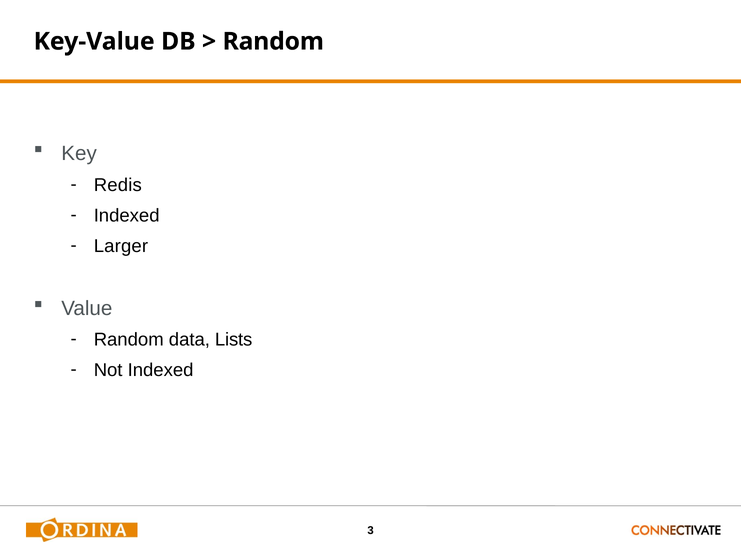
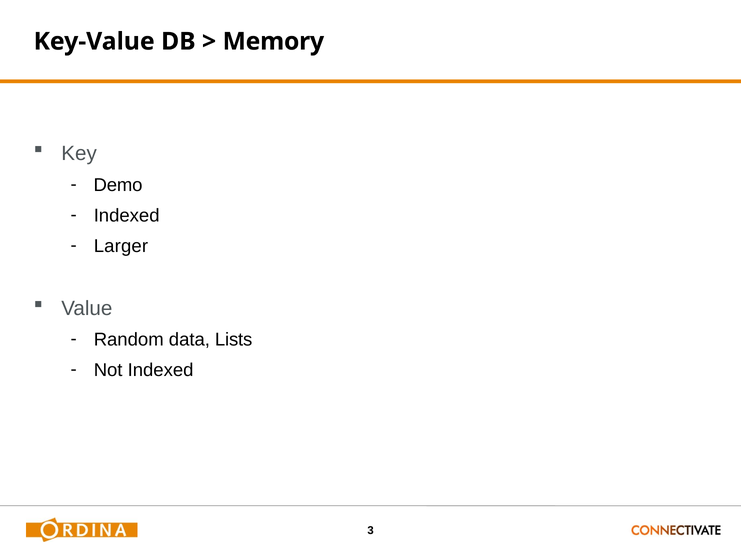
Random: Random -> Memory (273, 41)
Redis: Redis -> Demo (118, 185)
